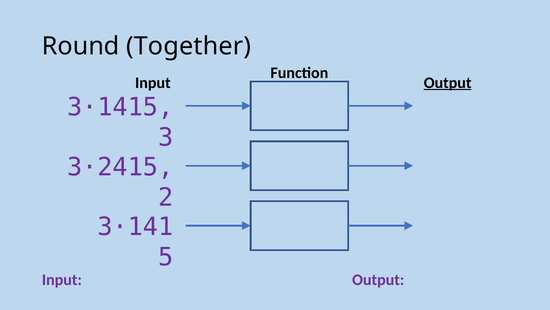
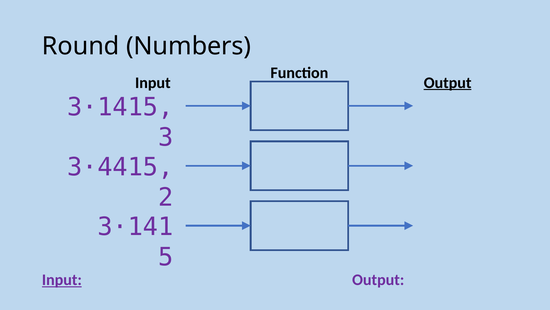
Together: Together -> Numbers (189, 46)
3·2415: 3·2415 -> 3·4415 (120, 167)
Input underline: none -> present (62, 279)
